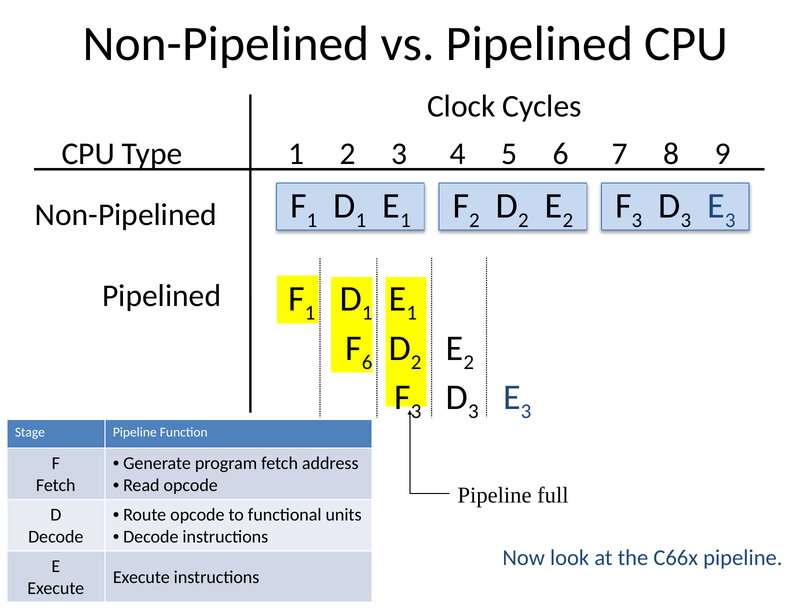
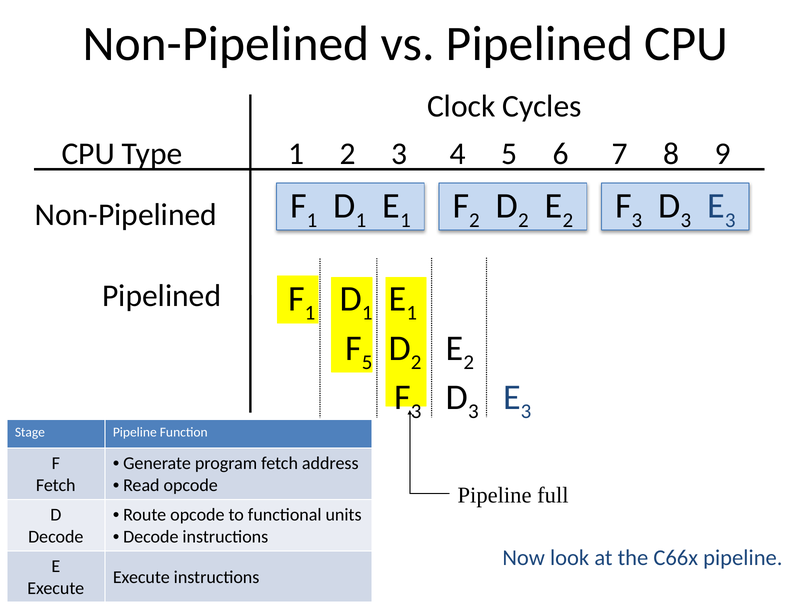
F 6: 6 -> 5 (367, 362)
